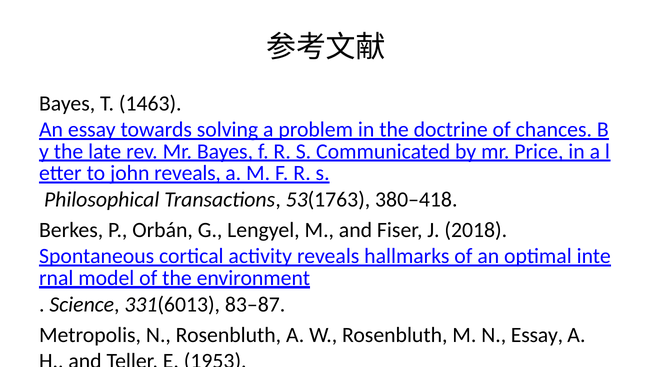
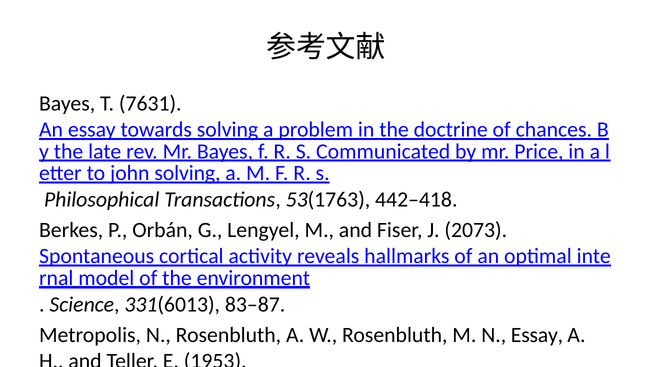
1463: 1463 -> 7631 (150, 103)
john reveals: reveals -> solving (187, 173)
380–418: 380–418 -> 442–418 (416, 199)
2018: 2018 -> 2073 (476, 230)
